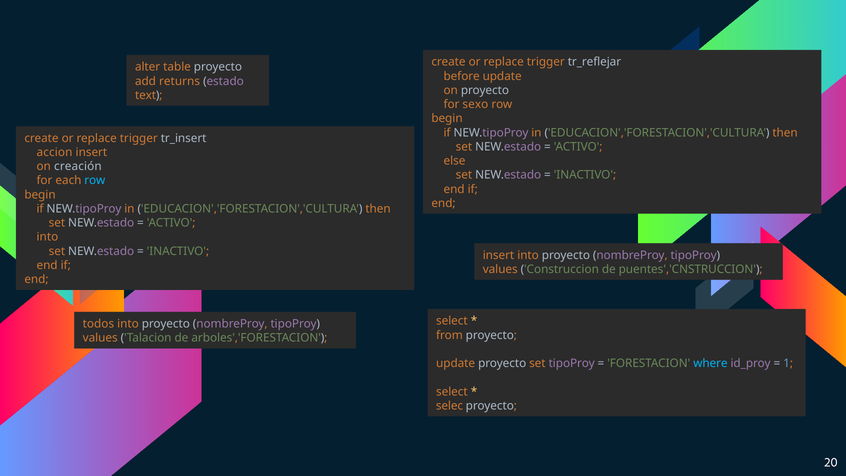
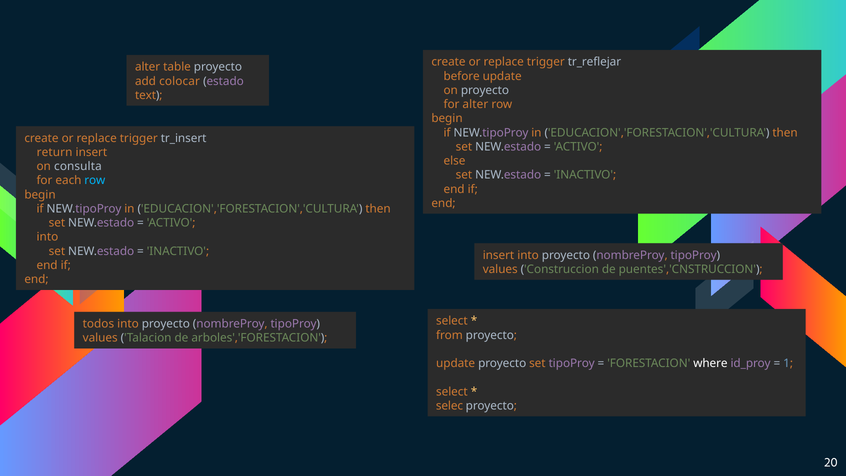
returns: returns -> colocar (180, 81)
for sexo: sexo -> alter (475, 104)
accion: accion -> return (55, 152)
creación: creación -> consulta (78, 166)
where colour: light blue -> white (710, 363)
